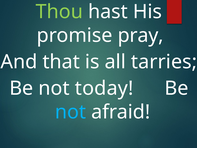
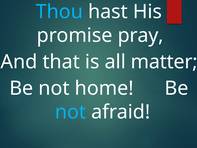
Thou colour: light green -> light blue (59, 12)
tarries: tarries -> matter (164, 62)
today: today -> home (104, 88)
